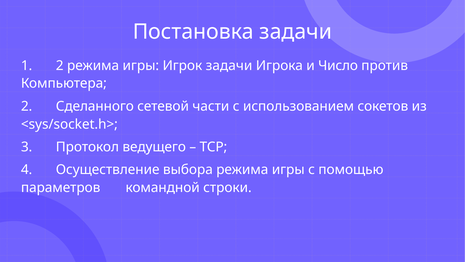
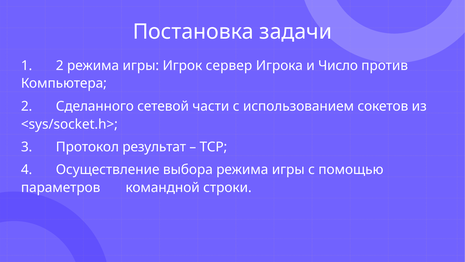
Игрок задачи: задачи -> сервер (229, 65)
ведущего: ведущего -> результат (154, 147)
